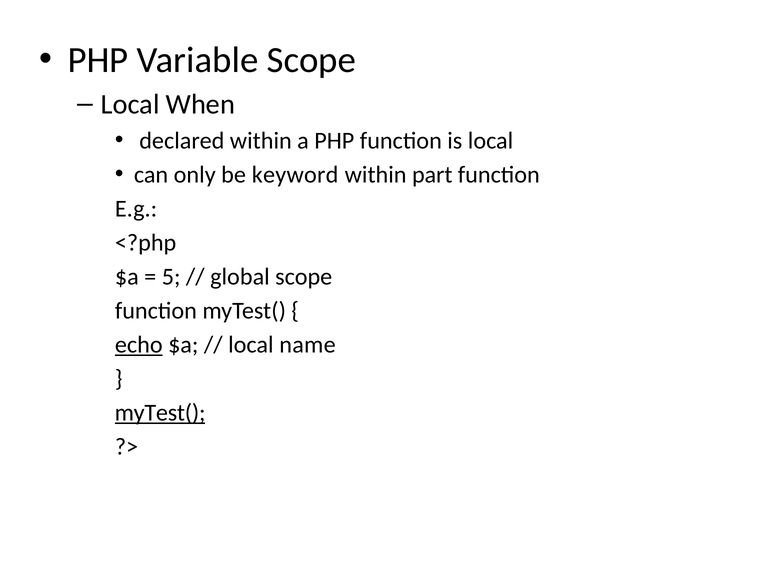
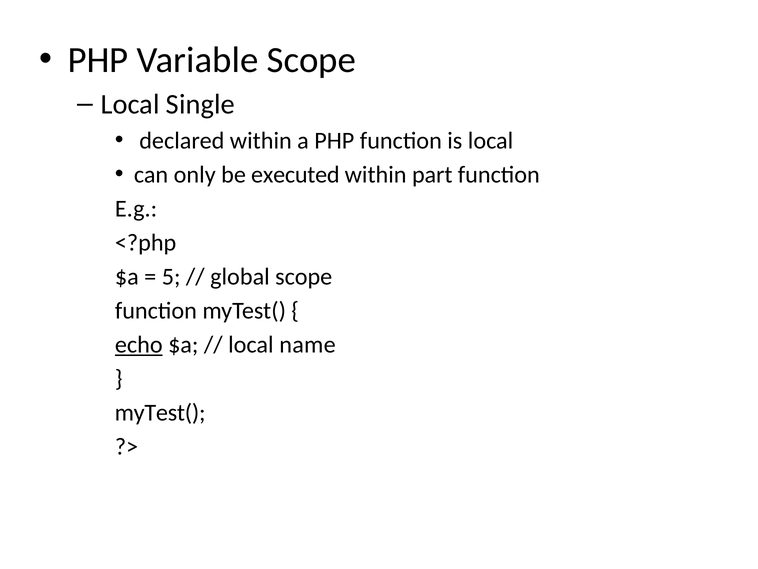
When: When -> Single (200, 104)
keyword: keyword -> executed (295, 175)
myTest( underline: present -> none (160, 412)
